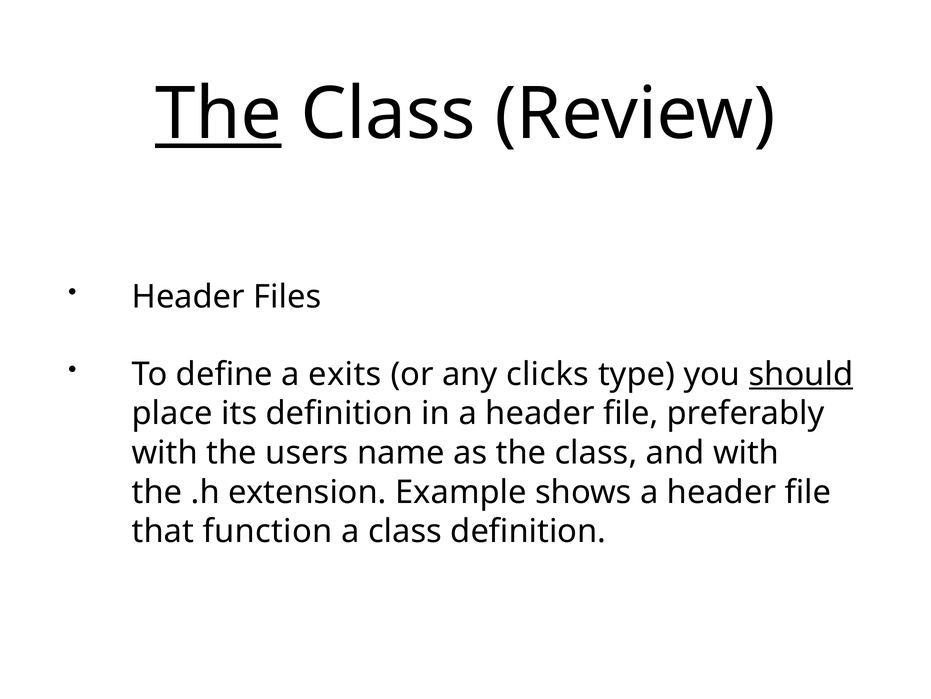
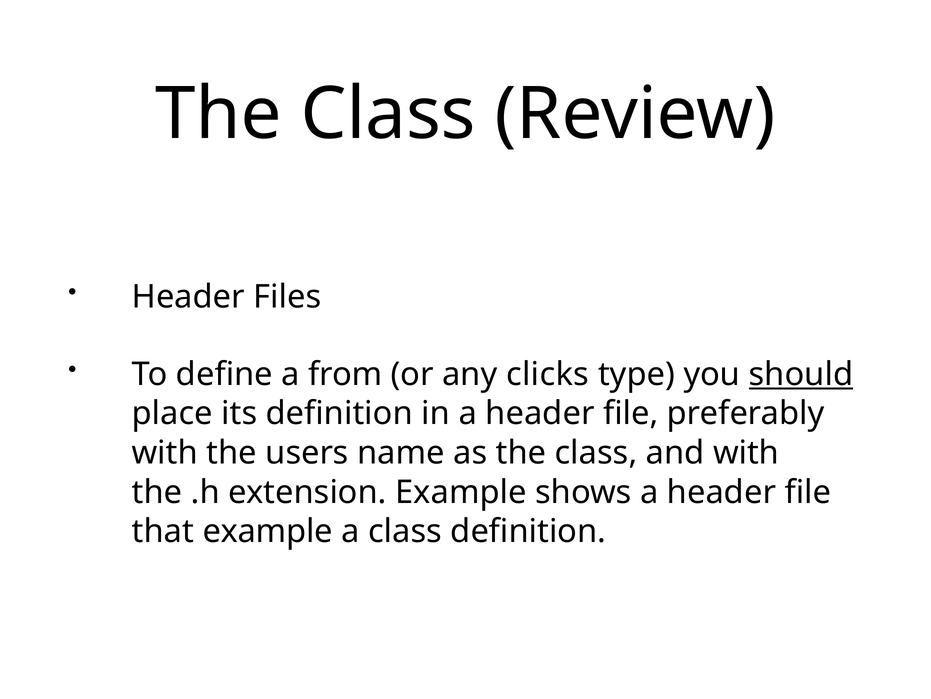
The underline: present -> none (218, 114)
exits: exits -> from (345, 374)
that function: function -> example (268, 531)
